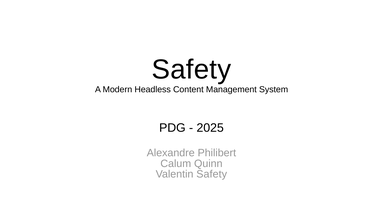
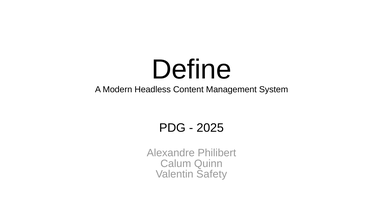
Safety: Safety -> Define (192, 70)
